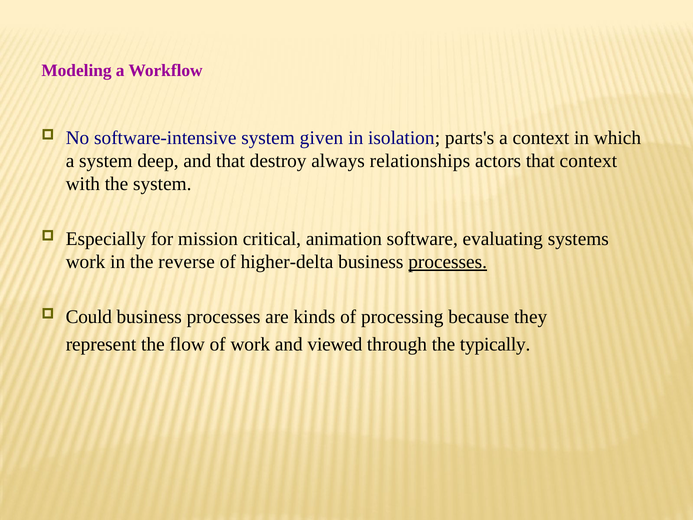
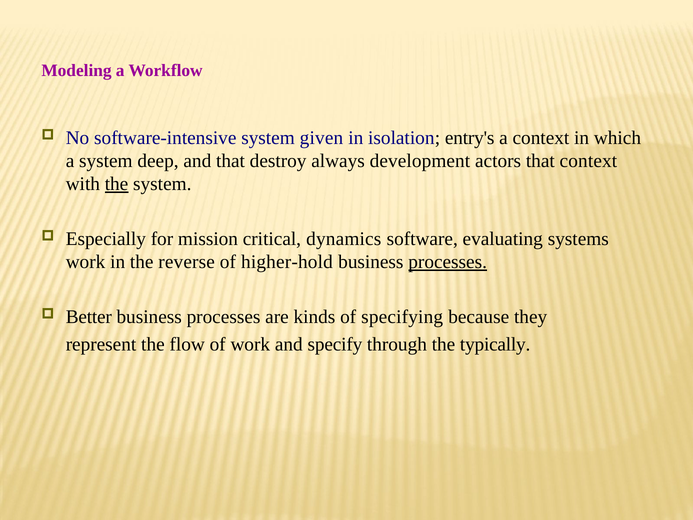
parts's: parts's -> entry's (470, 138)
relationships: relationships -> development (420, 161)
the underline: none -> present (117, 184)
animation: animation -> dynamics (344, 239)
higher-delta: higher-delta -> higher-hold (287, 262)
Could: Could -> Better (89, 317)
processing: processing -> specifying (402, 317)
viewed: viewed -> specify (335, 344)
